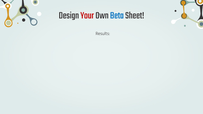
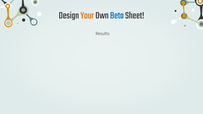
Your colour: red -> orange (87, 15)
